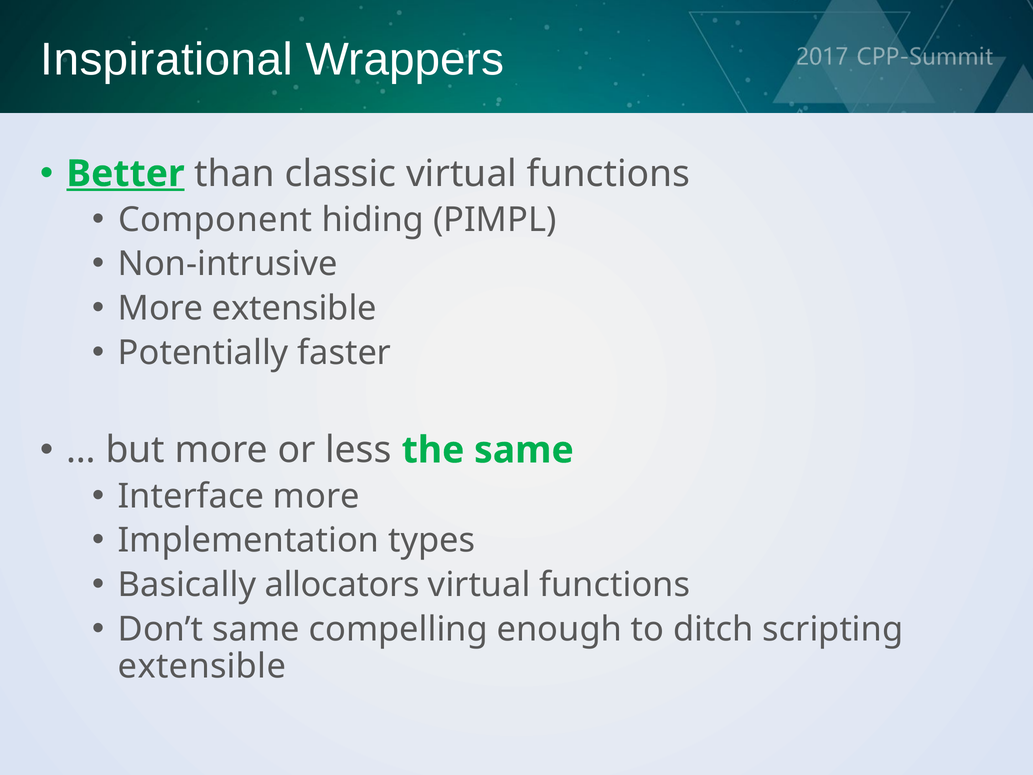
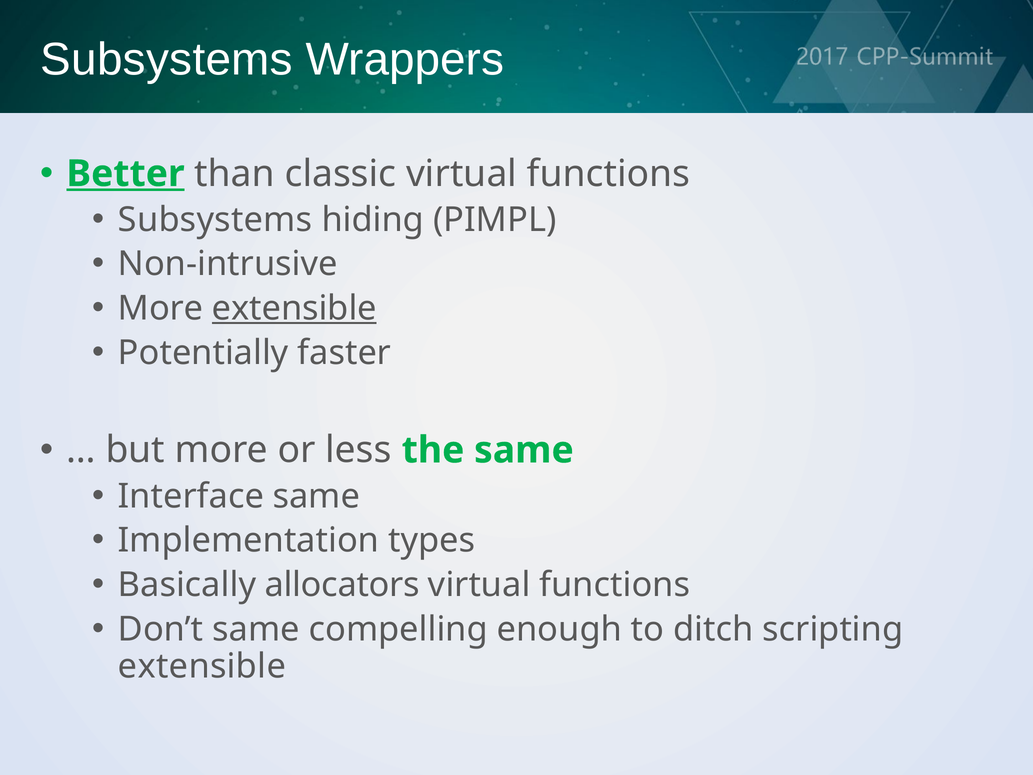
Inspirational: Inspirational -> Subsystems (167, 59)
Component: Component -> Subsystems (215, 220)
extensible underline: none -> present (294, 308)
Interface more: more -> same (316, 496)
